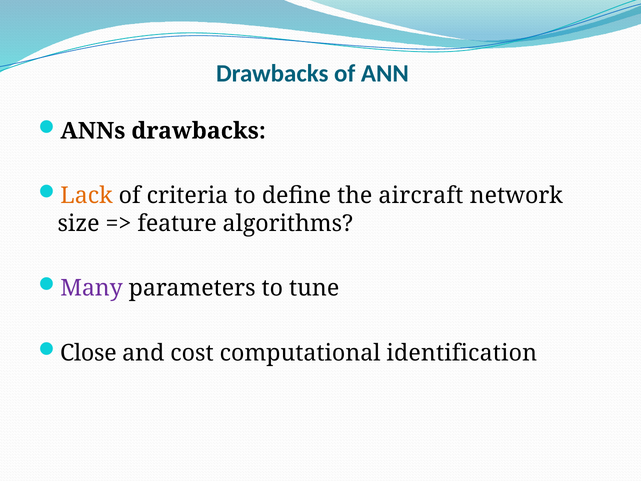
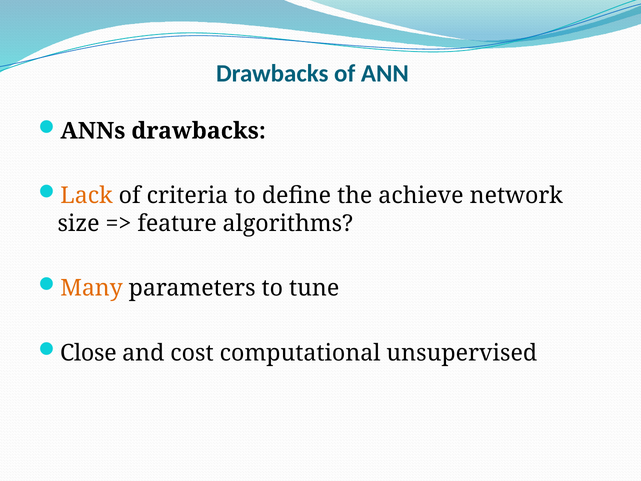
aircraft: aircraft -> achieve (421, 196)
Many colour: purple -> orange (92, 288)
identification: identification -> unsupervised (462, 353)
